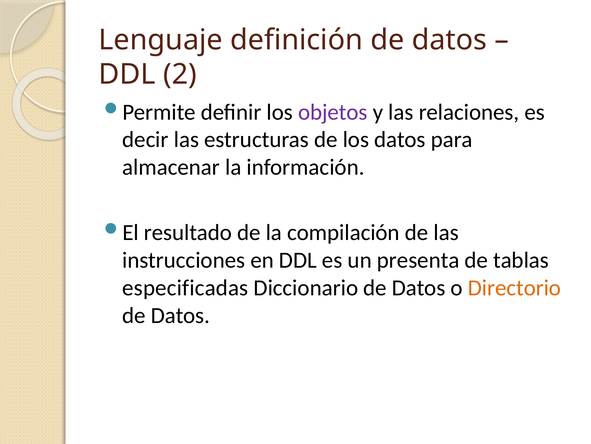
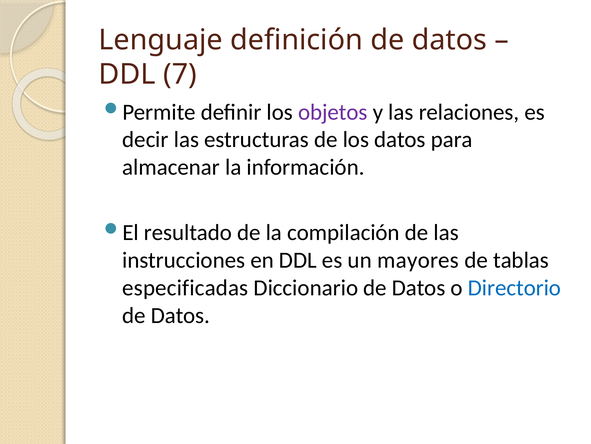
2: 2 -> 7 (180, 74)
presenta: presenta -> mayores (418, 260)
Directorio colour: orange -> blue (514, 287)
